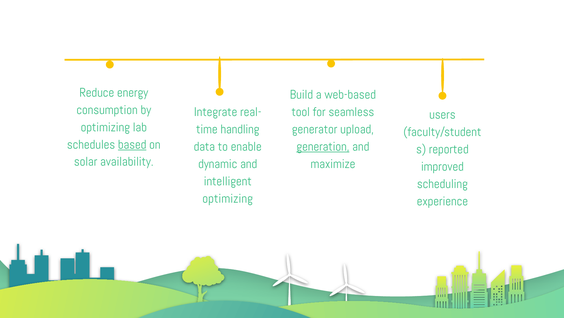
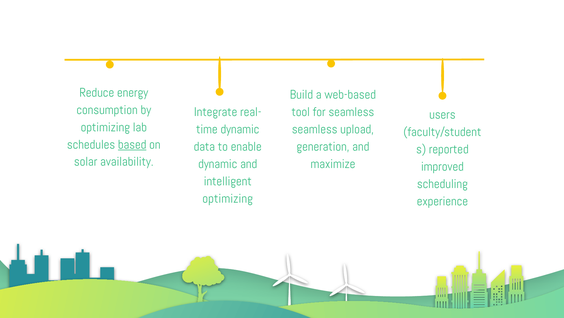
generator: generator -> seamless (315, 129)
handling: handling -> dynamic (240, 129)
generation underline: present -> none (323, 146)
